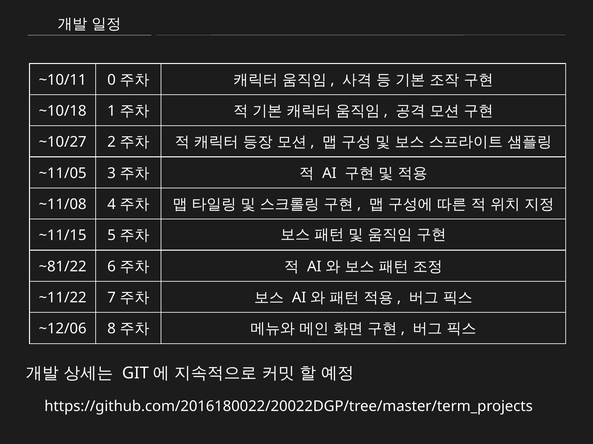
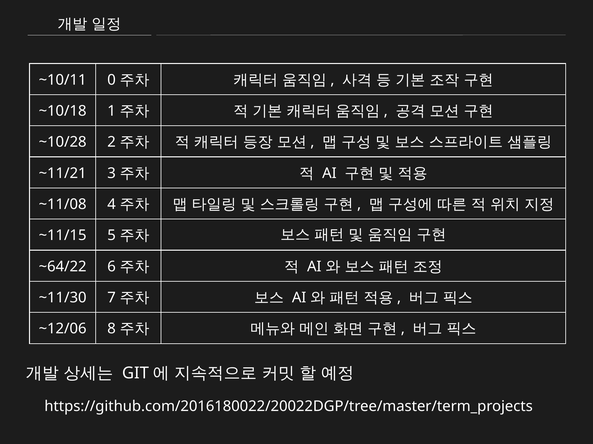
~10/27: ~10/27 -> ~10/28 (63, 142)
~11/05: ~11/05 -> ~11/21 (63, 173)
~81/22: ~81/22 -> ~64/22 (63, 267)
~11/22: ~11/22 -> ~11/30 (63, 298)
